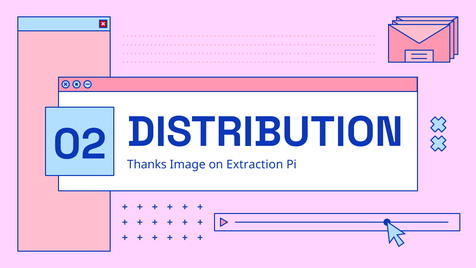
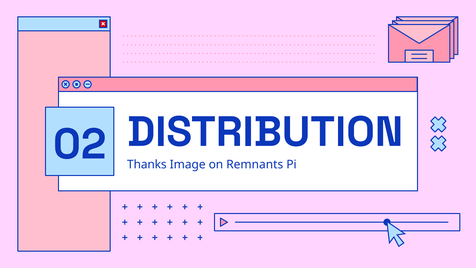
Extraction: Extraction -> Remnants (255, 164)
